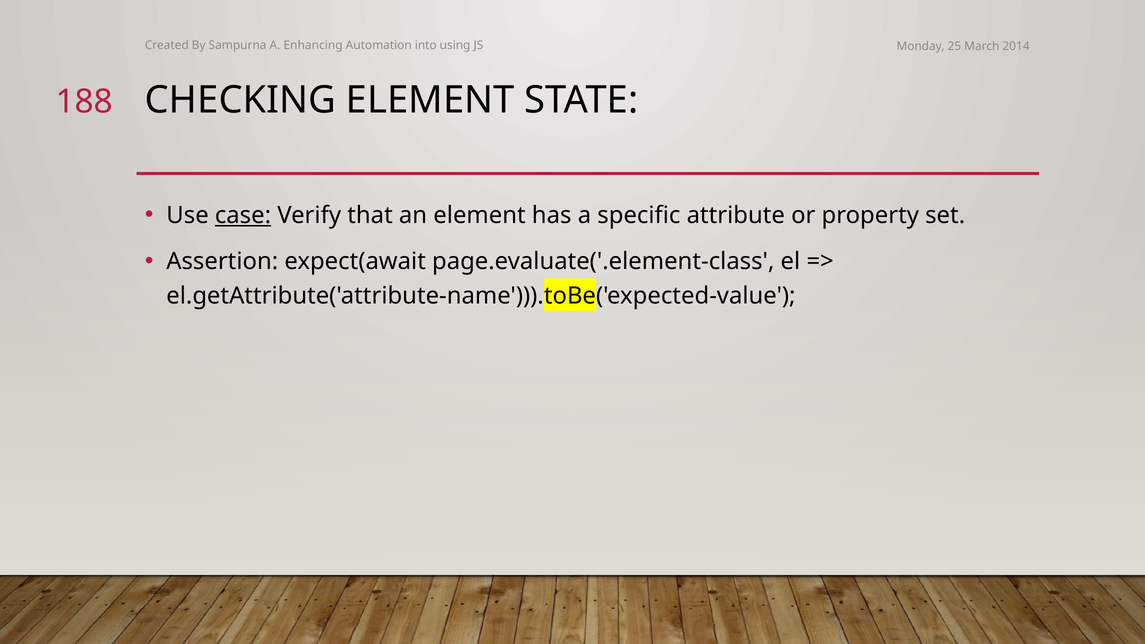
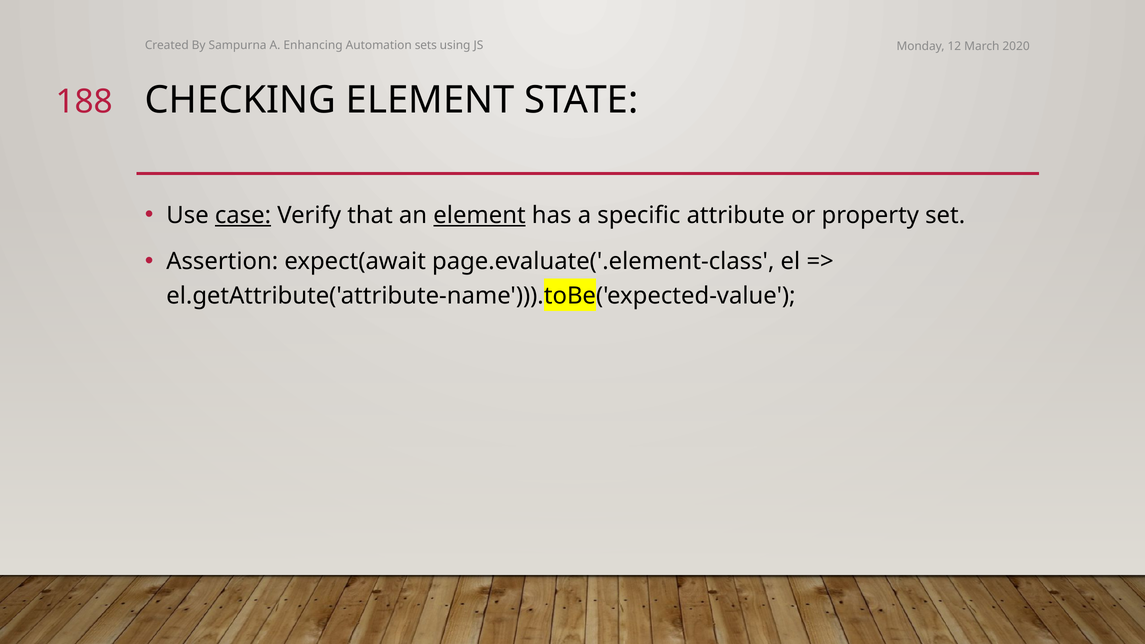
into: into -> sets (426, 45)
25: 25 -> 12 (954, 46)
2014: 2014 -> 2020 (1016, 46)
element underline: none -> present (480, 215)
